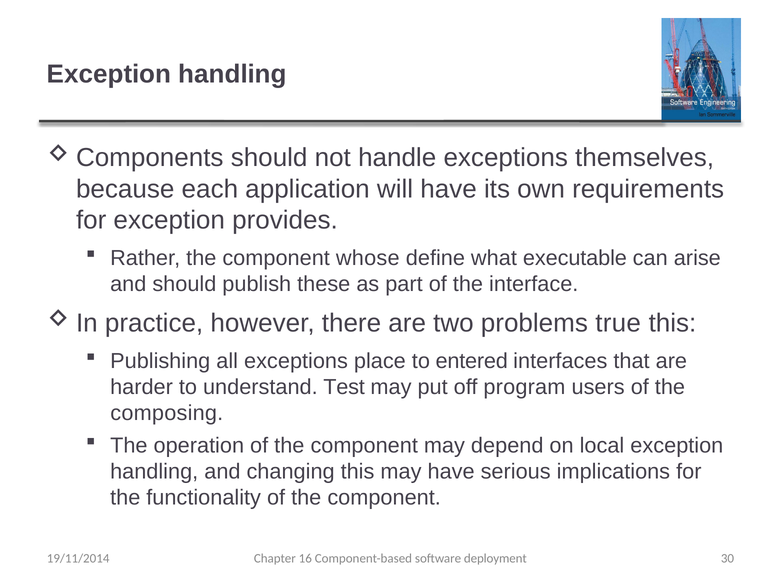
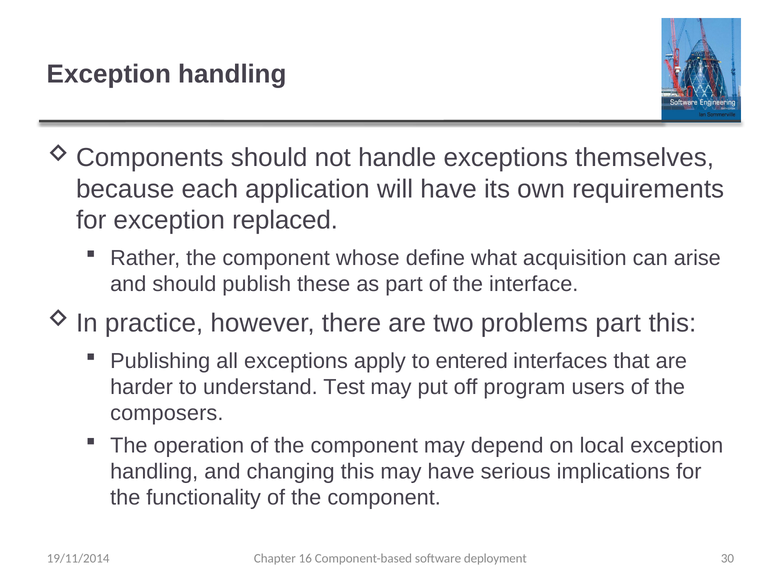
provides: provides -> replaced (285, 220)
executable: executable -> acquisition (575, 259)
problems true: true -> part (618, 323)
place: place -> apply (380, 361)
composing: composing -> composers (167, 414)
